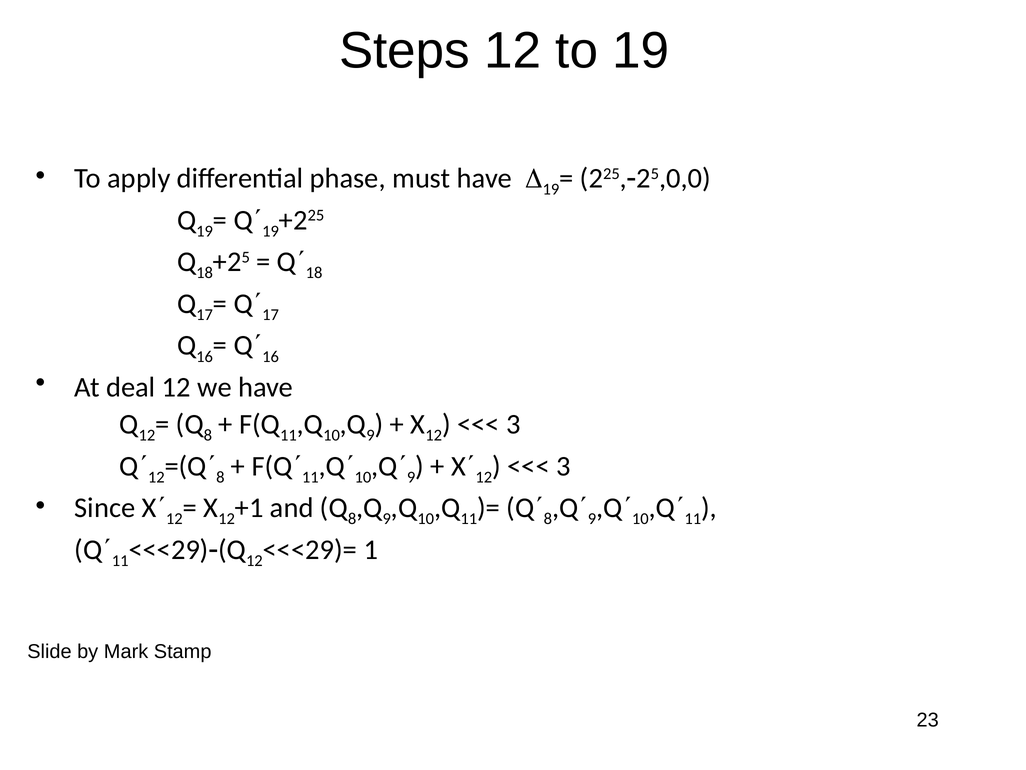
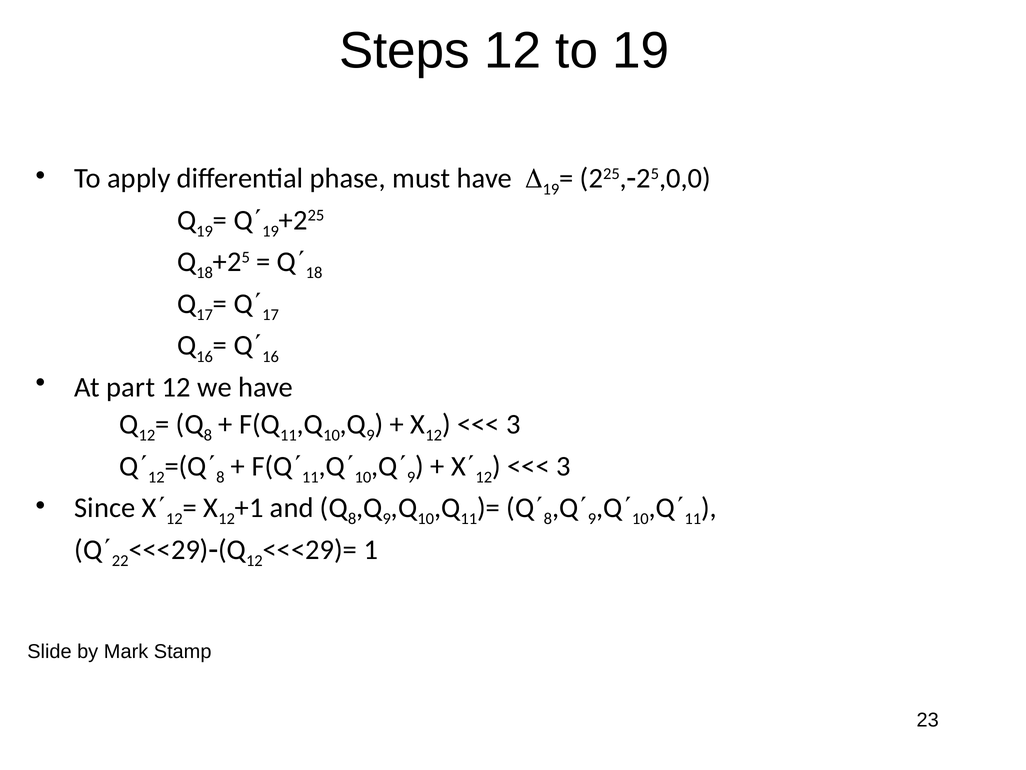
deal: deal -> part (131, 387)
11: 11 -> 22 (120, 560)
